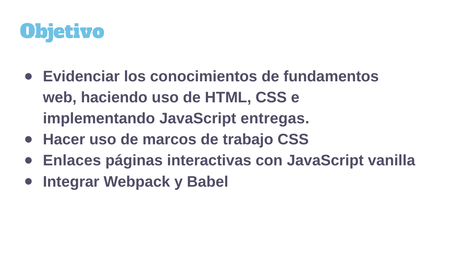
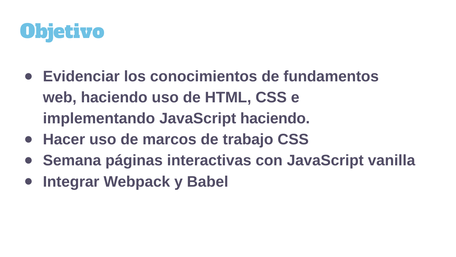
JavaScript entregas: entregas -> haciendo (275, 118)
Enlaces: Enlaces -> Semana (72, 160)
